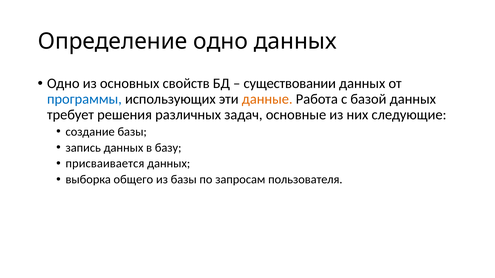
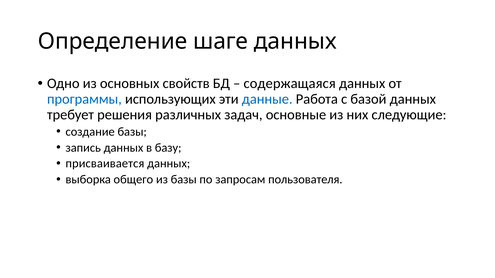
Определение одно: одно -> шаге (221, 42)
существовании: существовании -> содержащаяся (290, 84)
данные colour: orange -> blue (267, 99)
